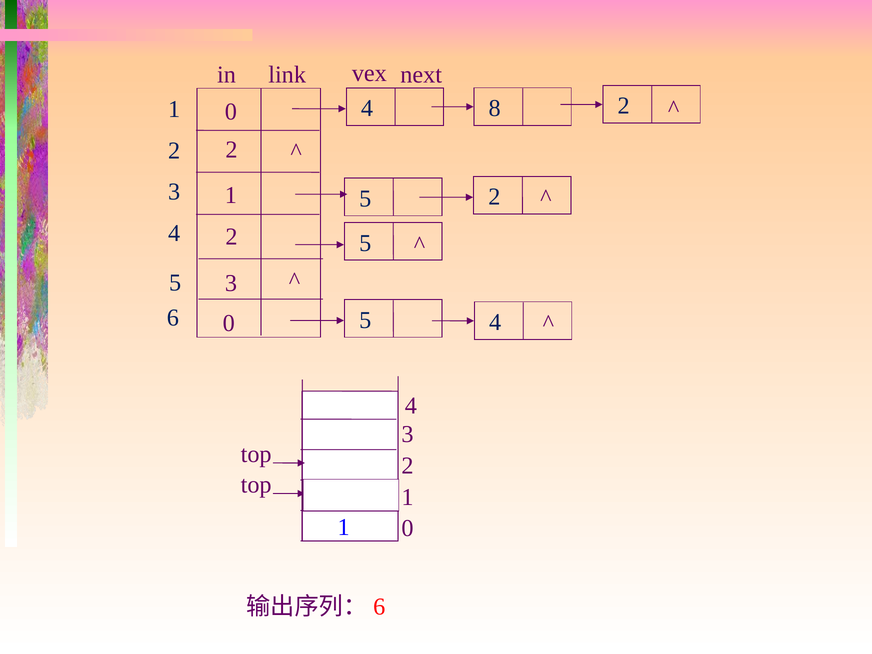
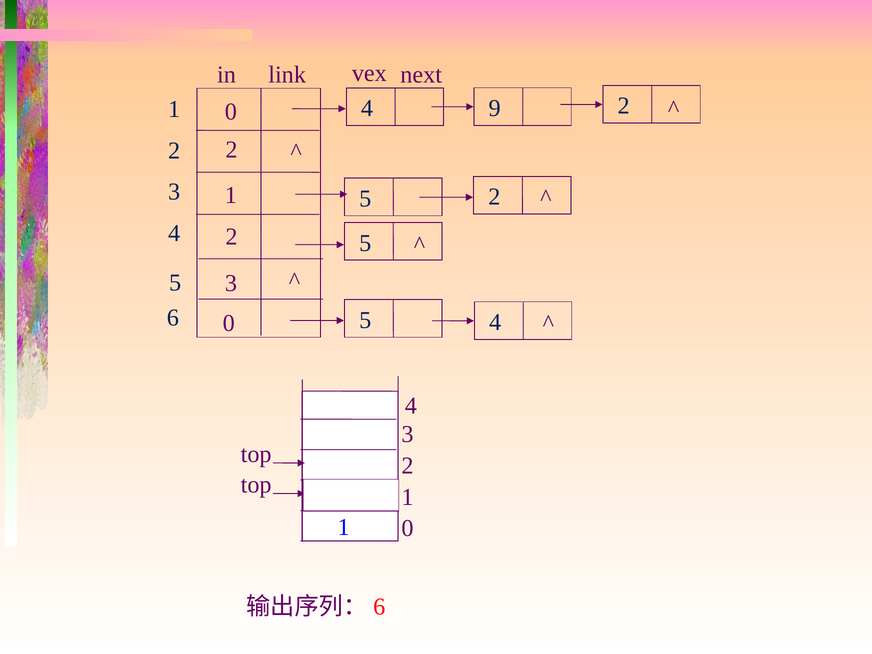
8: 8 -> 9 (495, 108)
